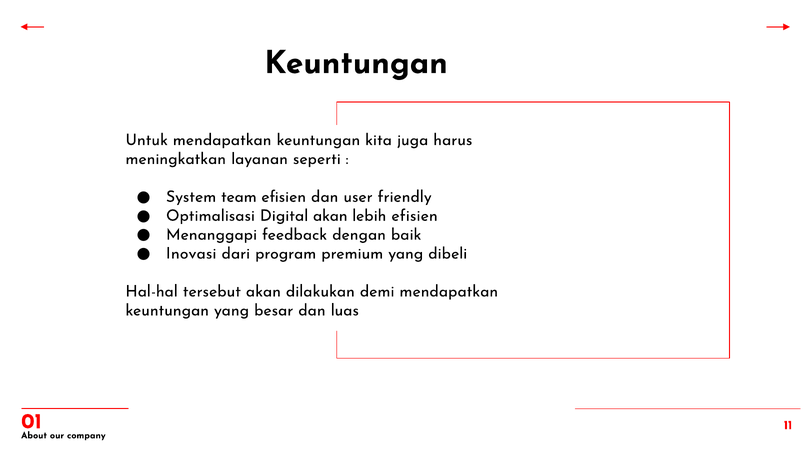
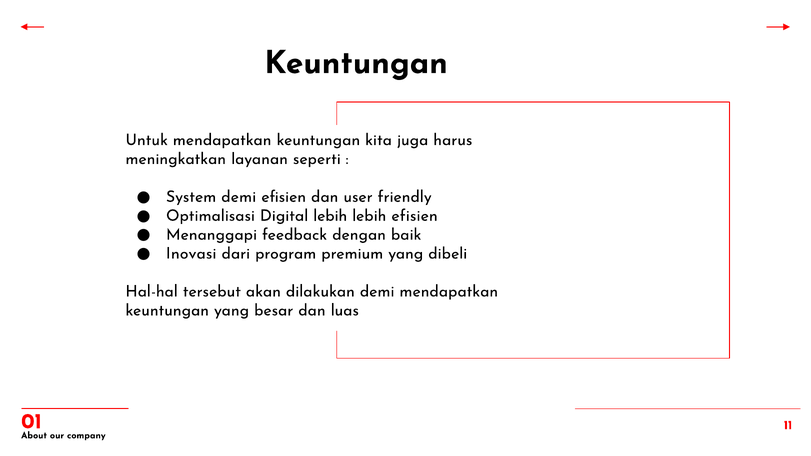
System team: team -> demi (239, 197)
Digital akan: akan -> lebih (330, 216)
